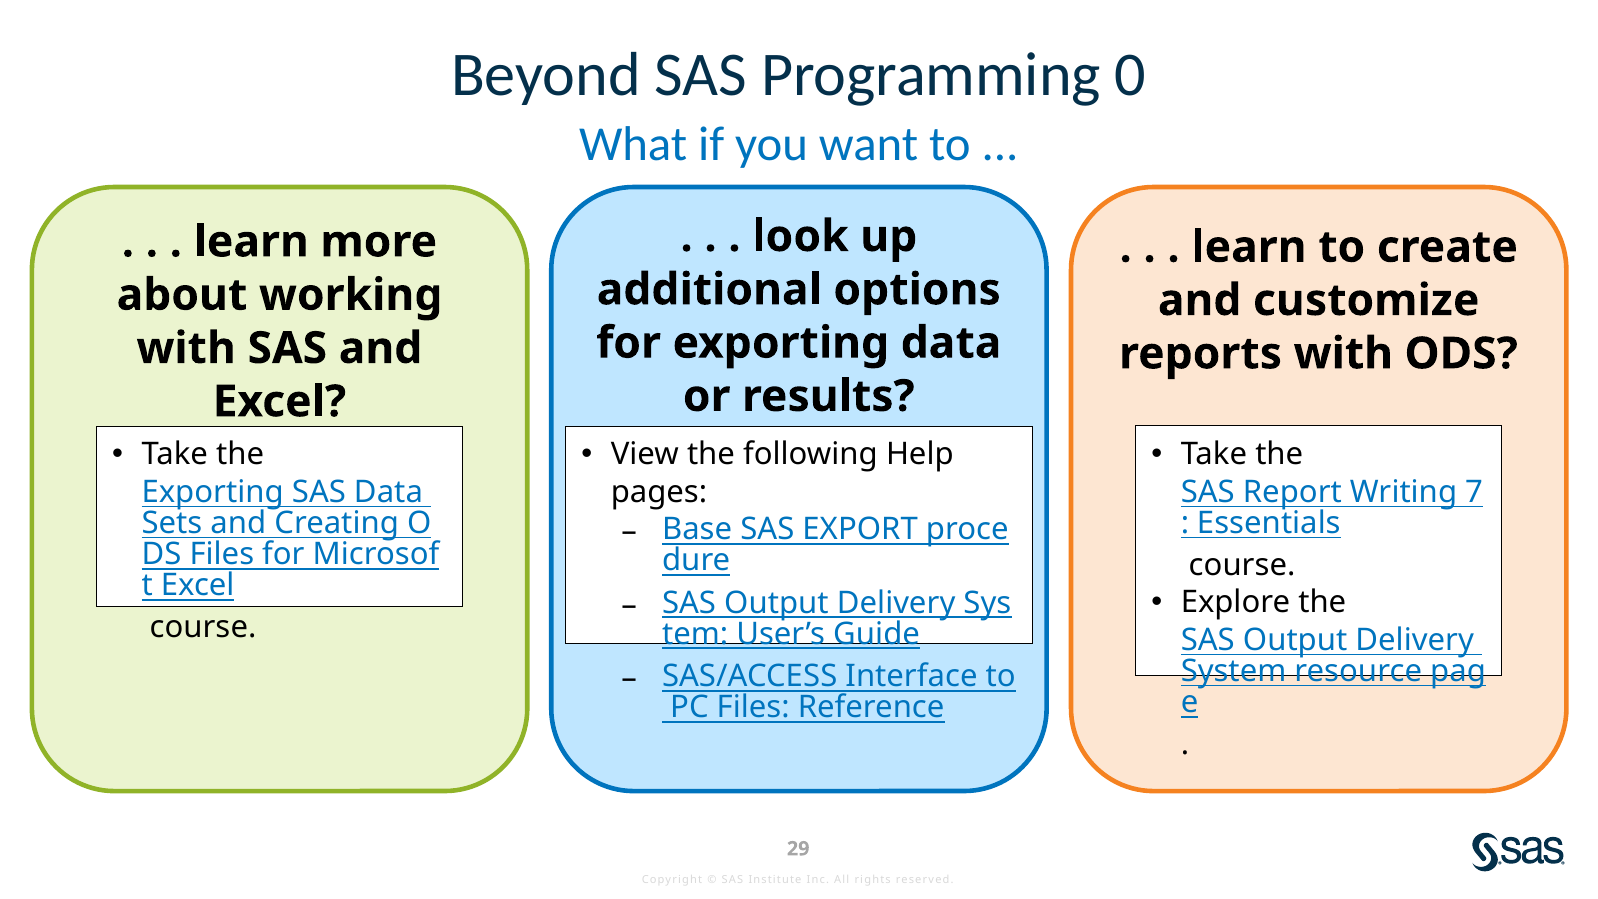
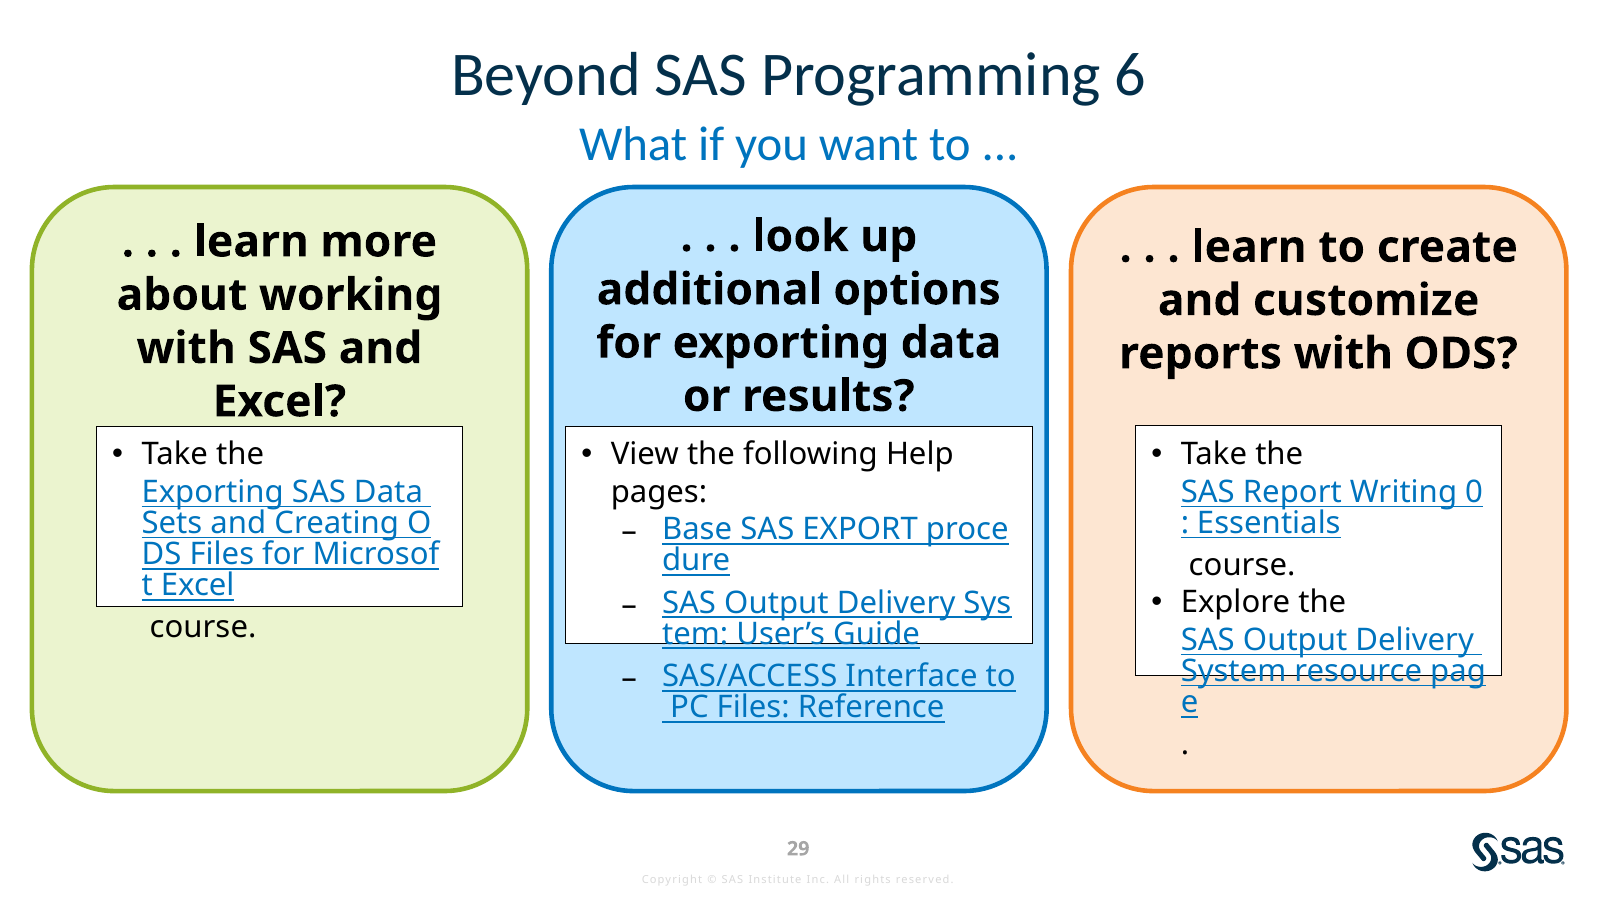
0: 0 -> 6 (1131, 75)
7: 7 -> 0 (1474, 492)
